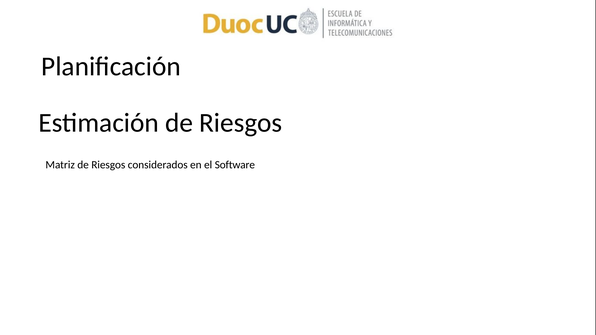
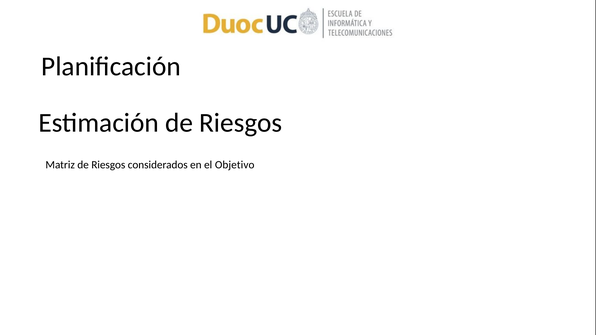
Software: Software -> Objetivo (235, 165)
